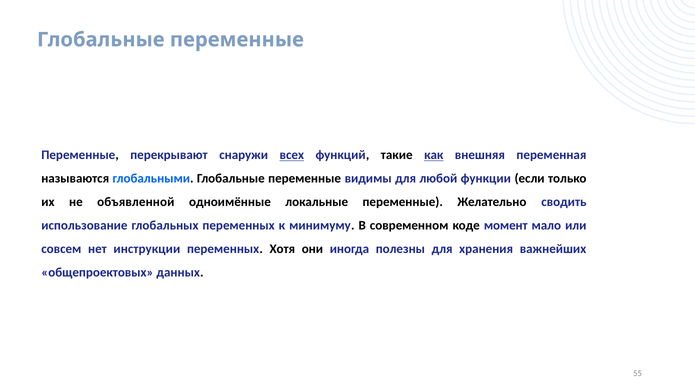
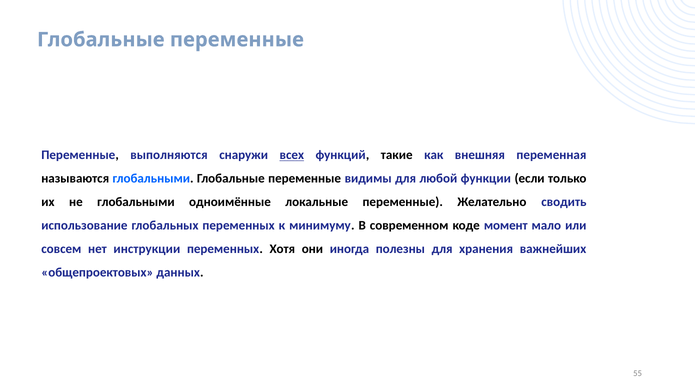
перекрывают: перекрывают -> выполняются (169, 155)
как underline: present -> none (434, 155)
не объявленной: объявленной -> глобальными (136, 202)
